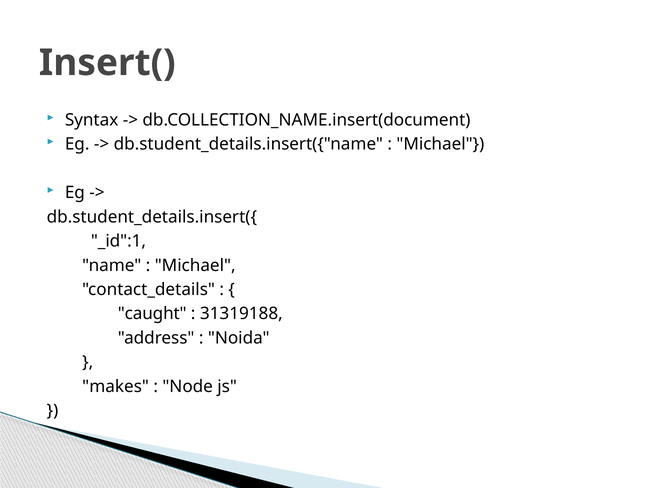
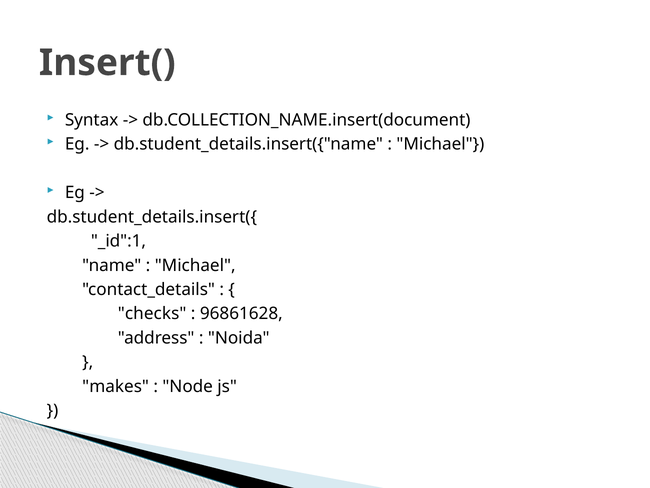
caught: caught -> checks (152, 313)
31319188: 31319188 -> 96861628 (241, 313)
